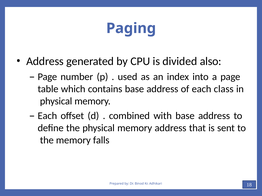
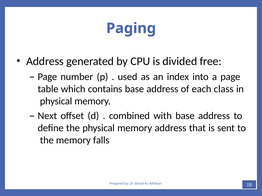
also: also -> free (211, 61)
Each: Each -> Next (47, 116)
